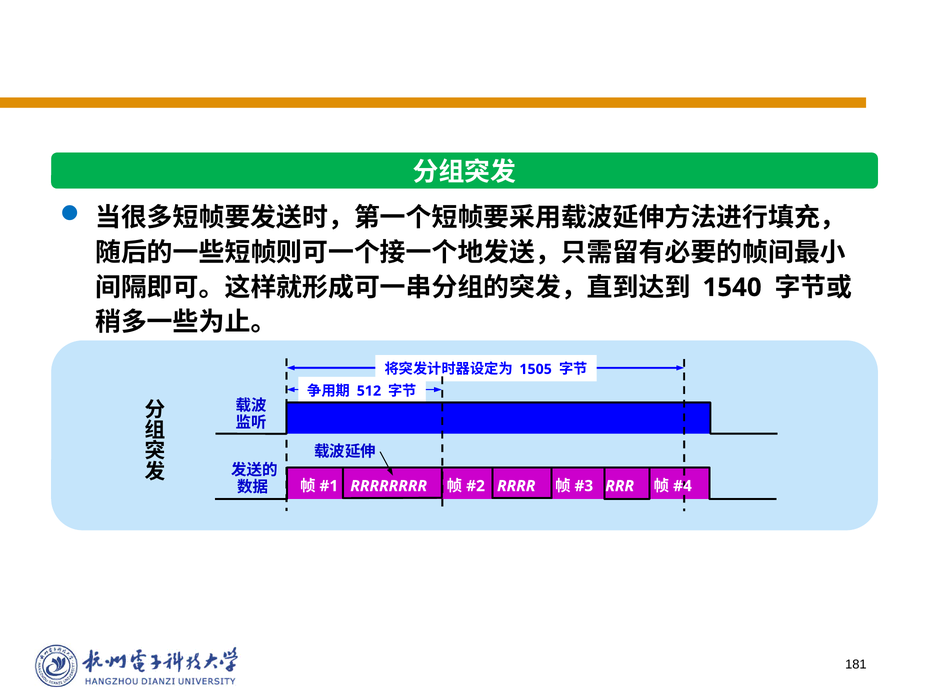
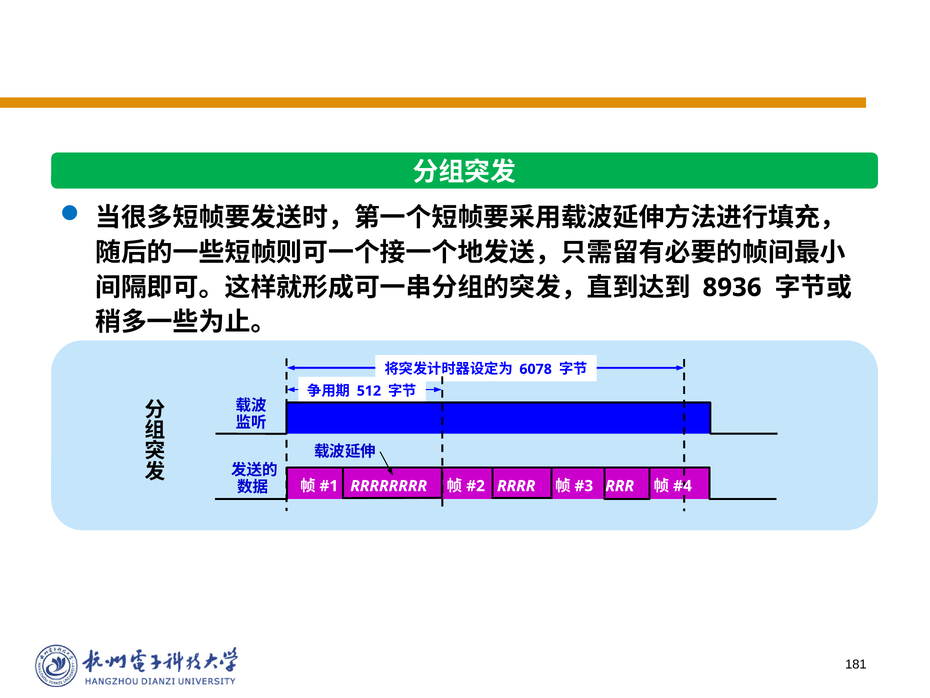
1540: 1540 -> 8936 (732, 287)
1505: 1505 -> 6078 (536, 369)
